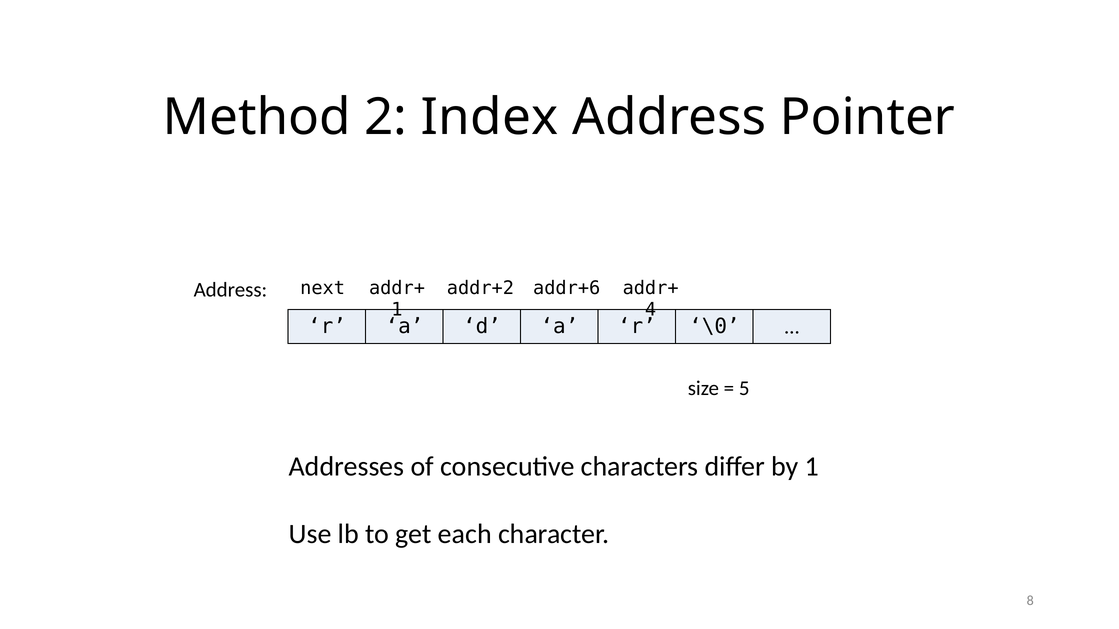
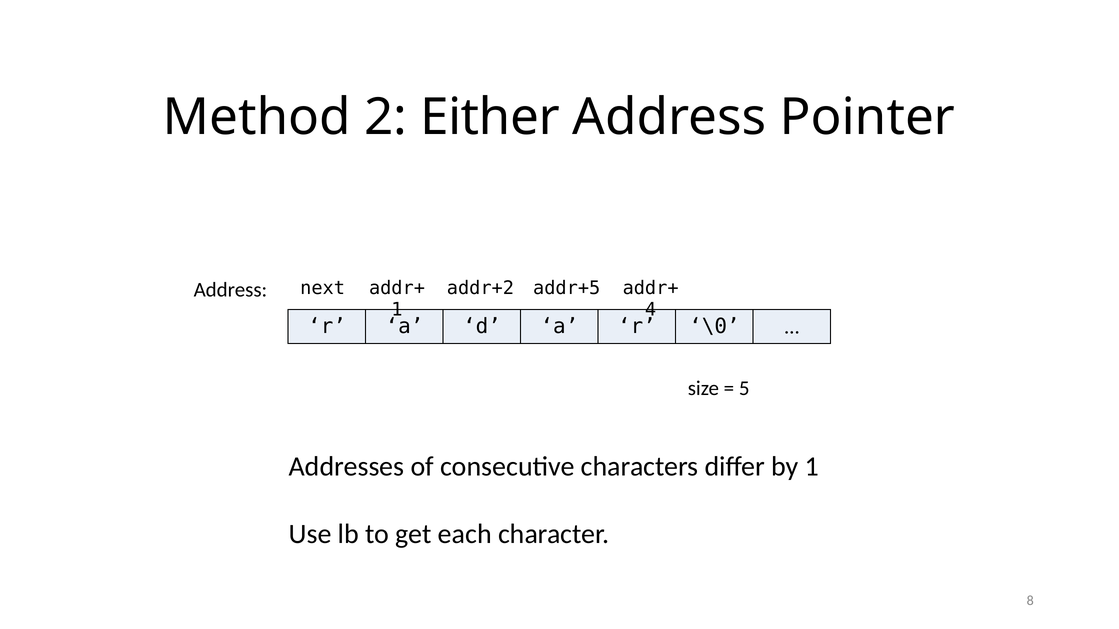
Index: Index -> Either (490, 117)
addr+6: addr+6 -> addr+5 (567, 288)
